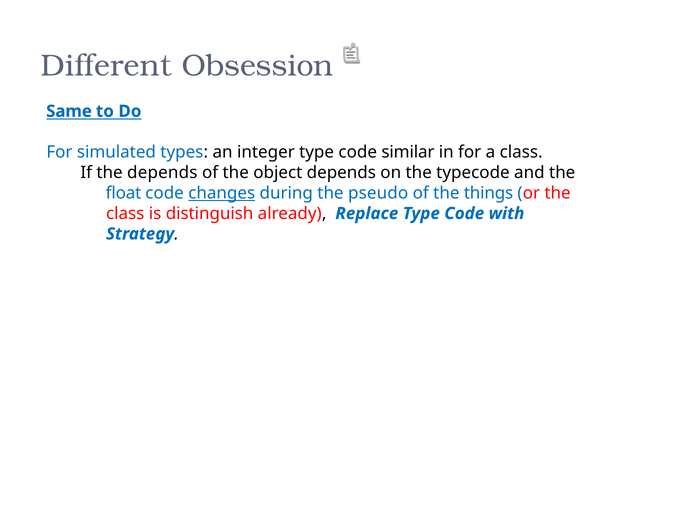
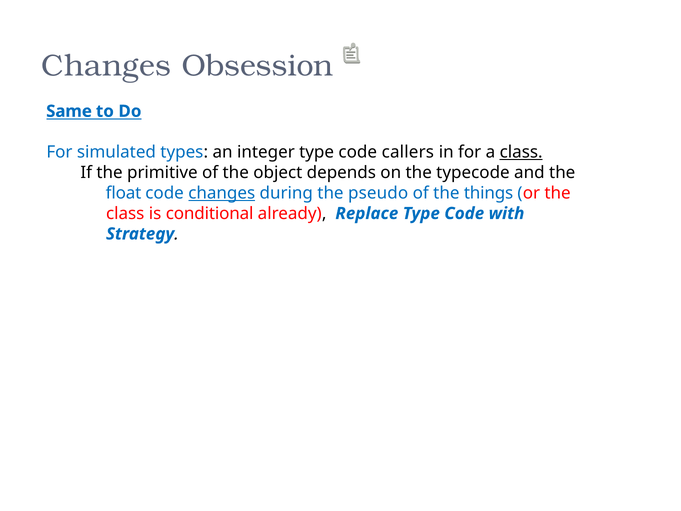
Different: Different -> Changes (106, 66)
similar: similar -> callers (408, 152)
class underline: none -> present (521, 152)
the depends: depends -> primitive (162, 172)
distinguish: distinguish -> conditional (210, 213)
